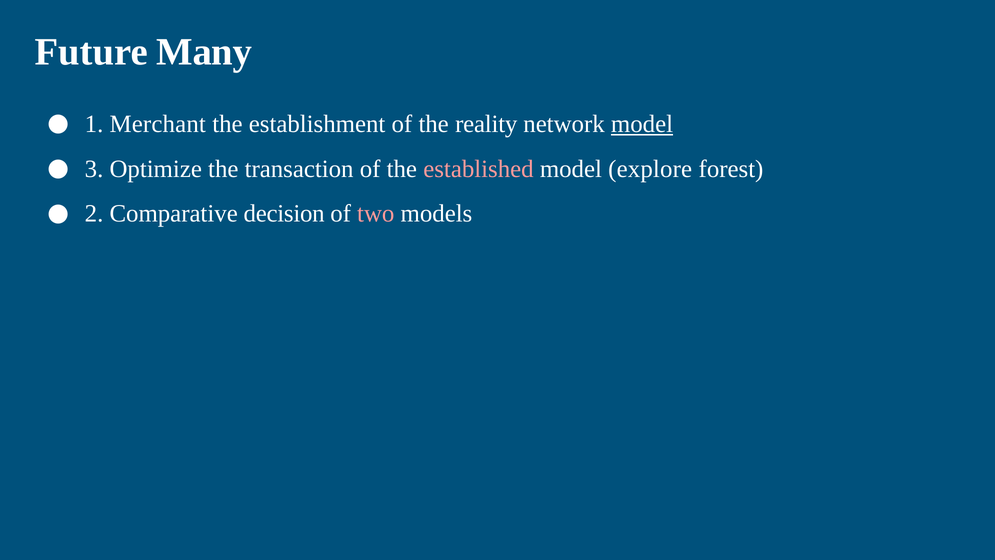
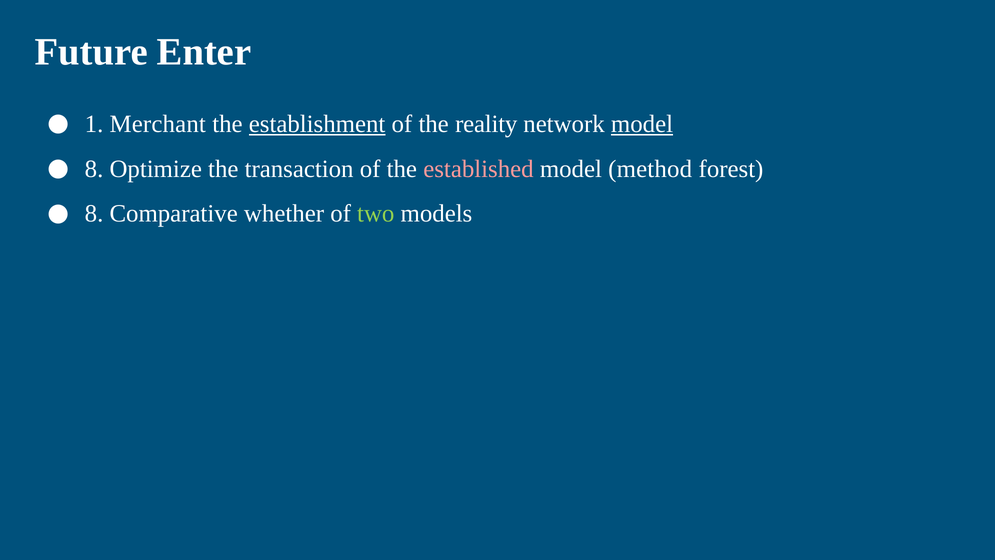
Many: Many -> Enter (204, 52)
establishment underline: none -> present (317, 124)
3: 3 -> 8 (94, 169)
explore: explore -> method (650, 169)
2: 2 -> 8 (94, 214)
decision: decision -> whether (284, 214)
two colour: pink -> light green (376, 214)
